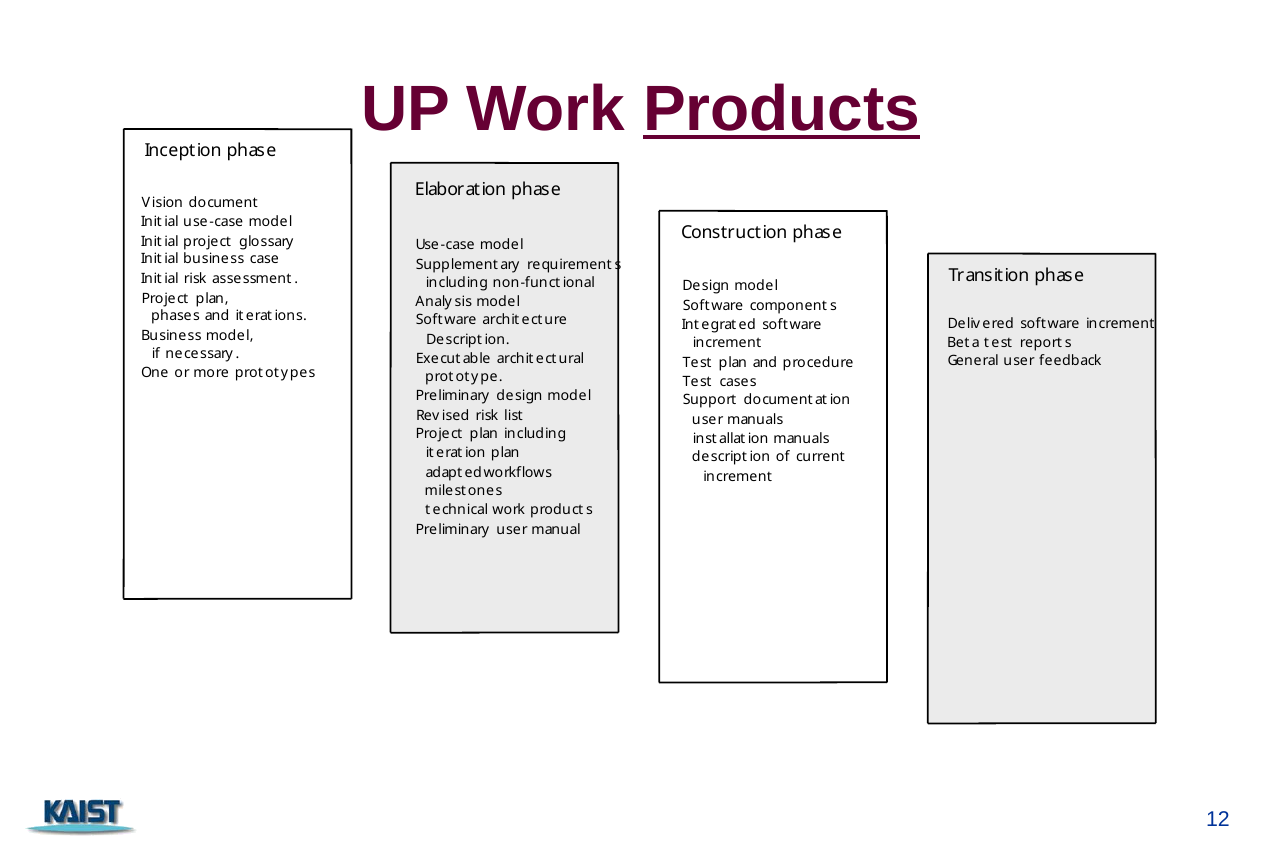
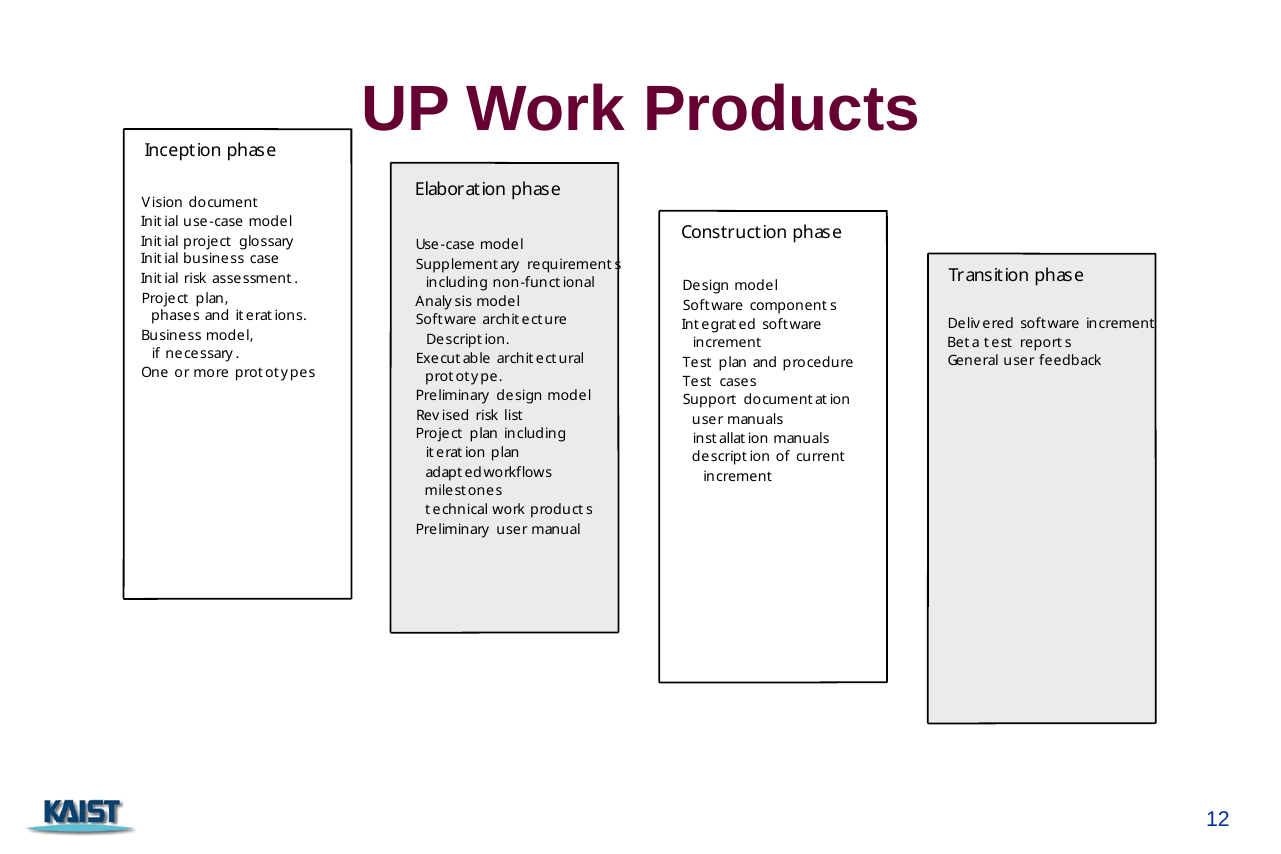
Products underline: present -> none (782, 110)
